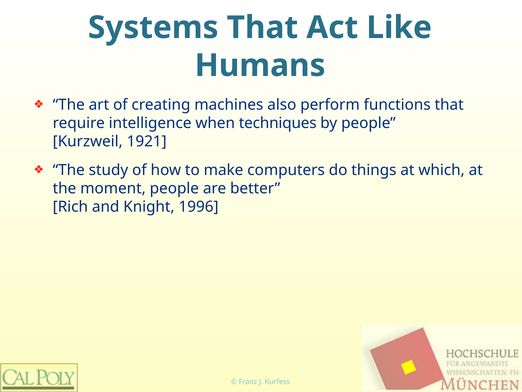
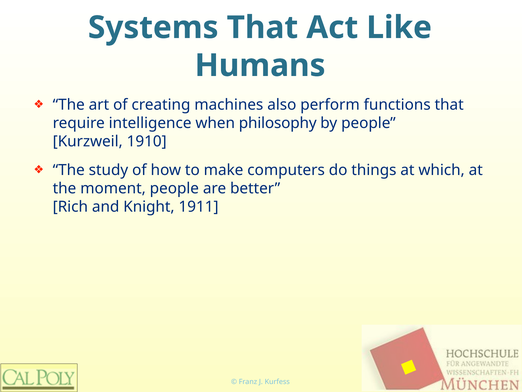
techniques: techniques -> philosophy (278, 123)
1921: 1921 -> 1910 (147, 141)
1996: 1996 -> 1911 (199, 206)
